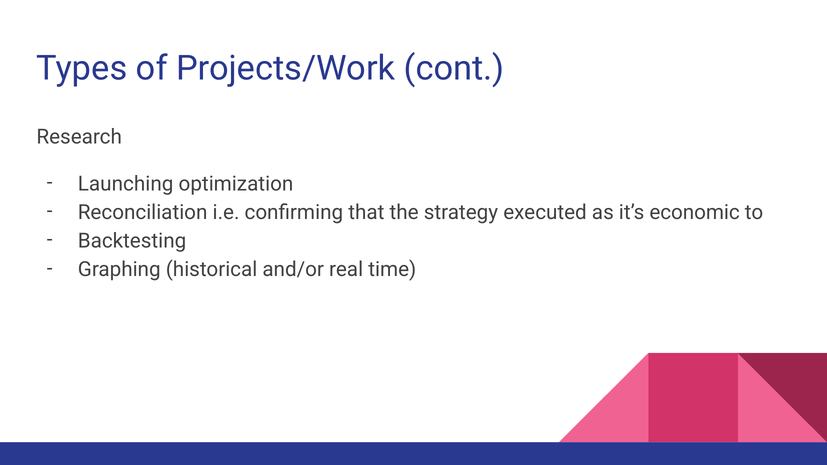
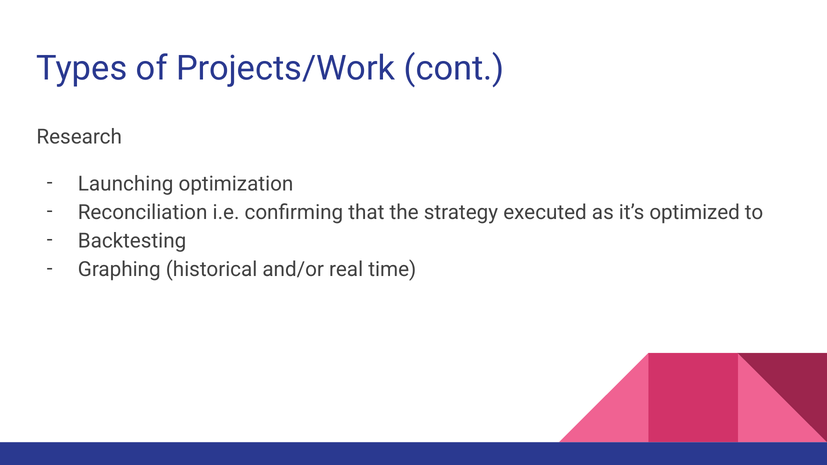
economic: economic -> optimized (695, 212)
